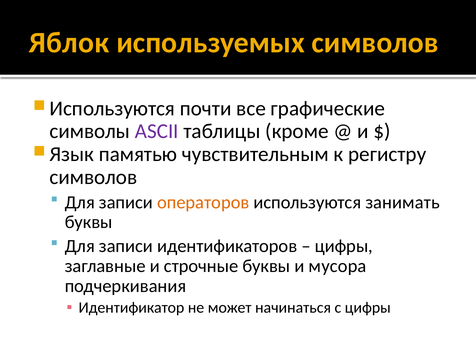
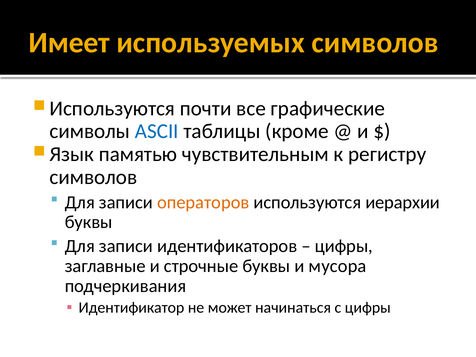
Яблок: Яблок -> Имеет (69, 43)
ASCII colour: purple -> blue (157, 131)
занимать: занимать -> иерархии (403, 202)
